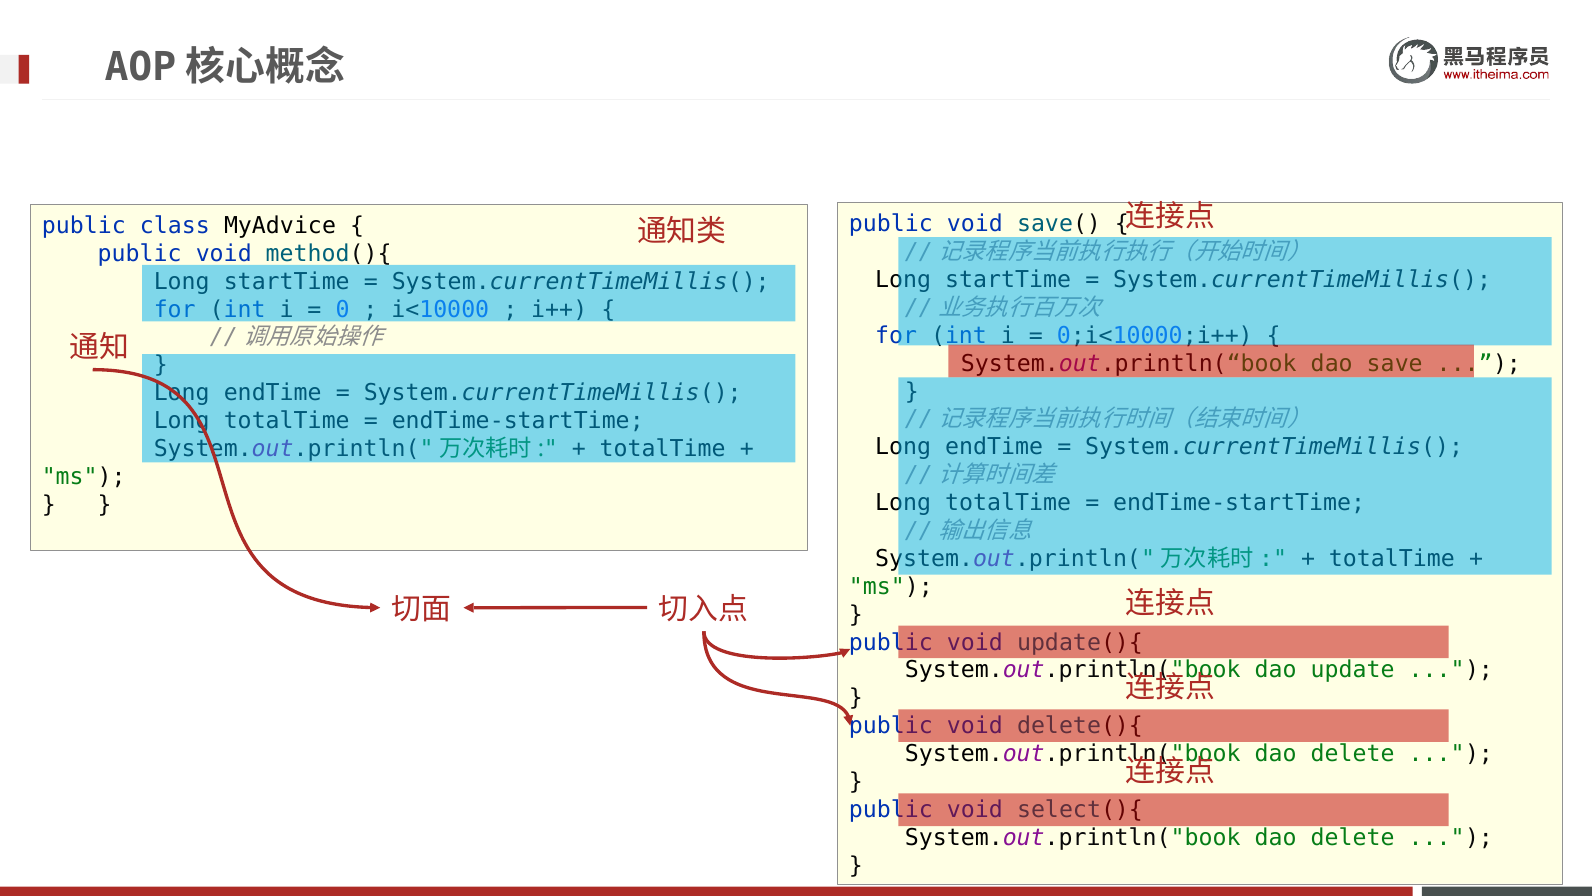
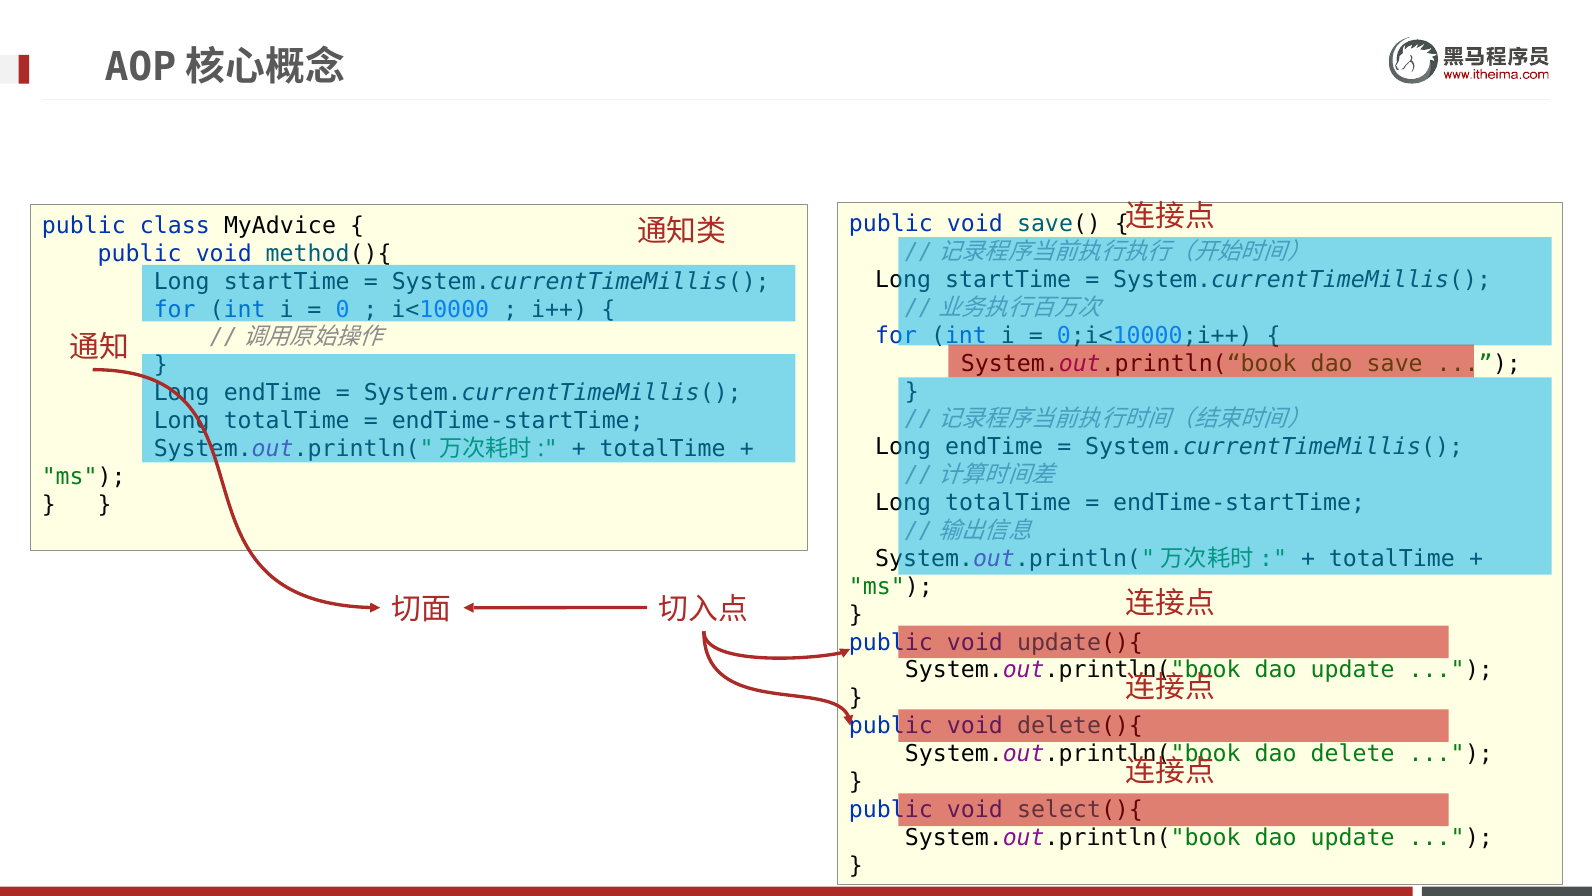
delete: delete -> update (1353, 837)
